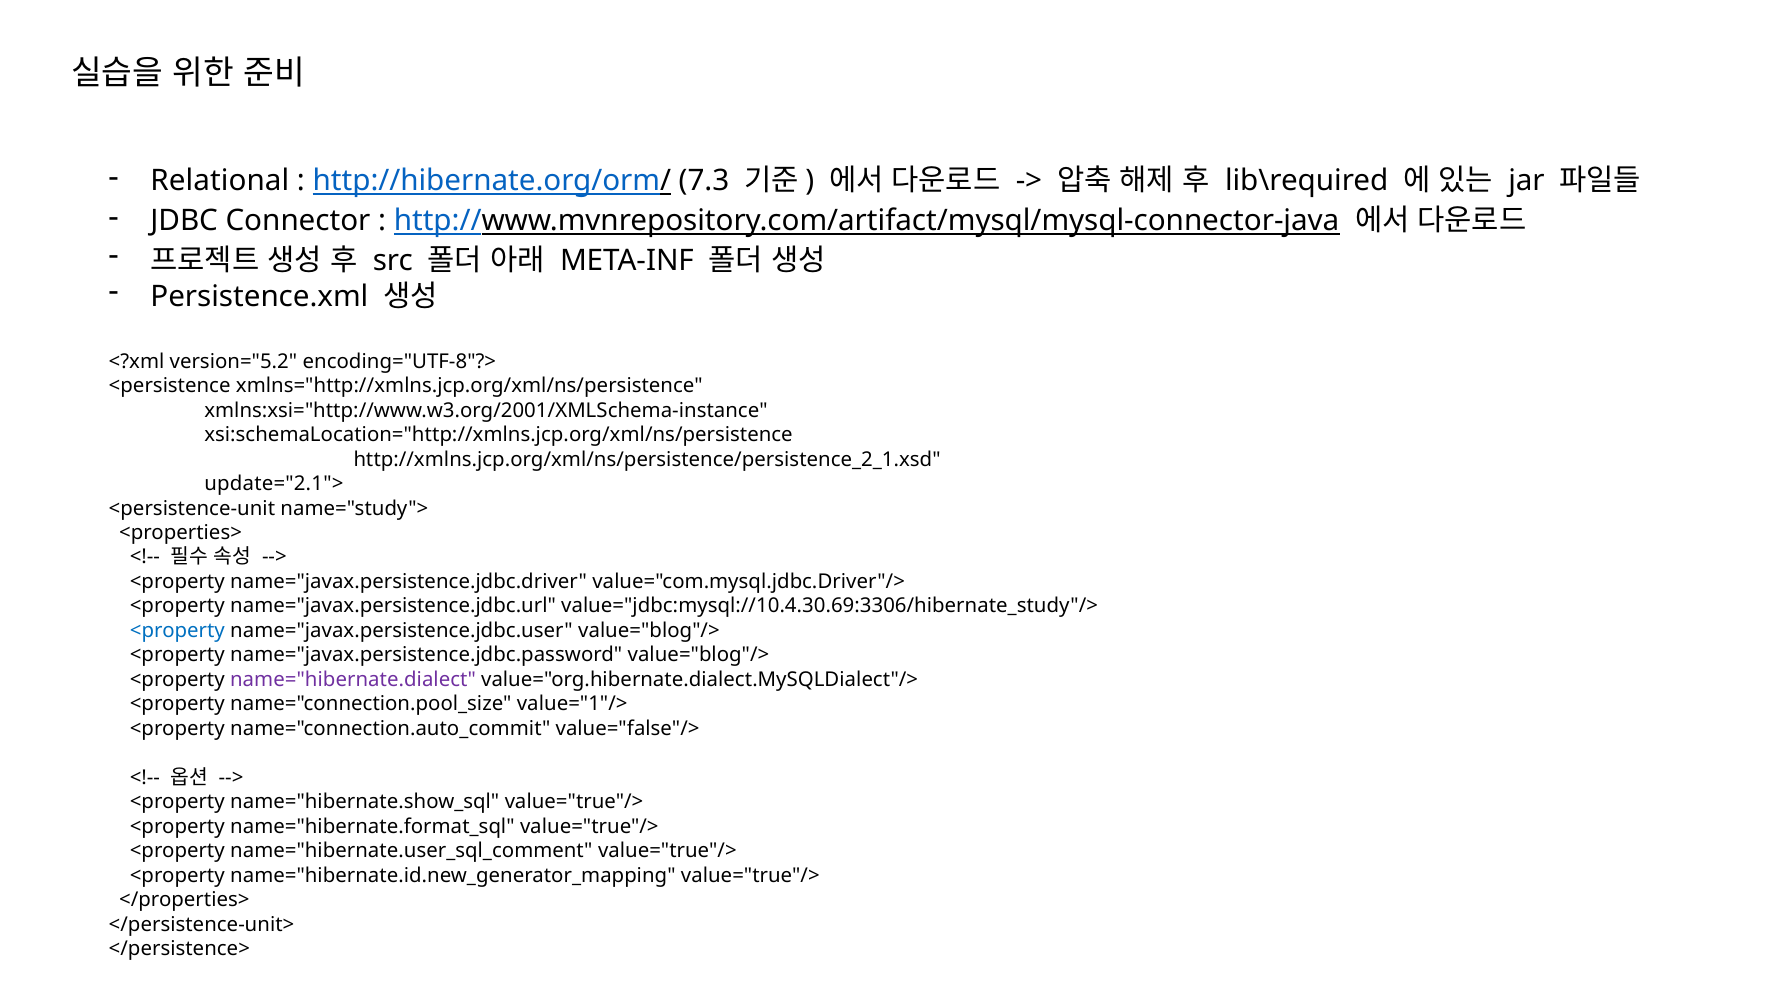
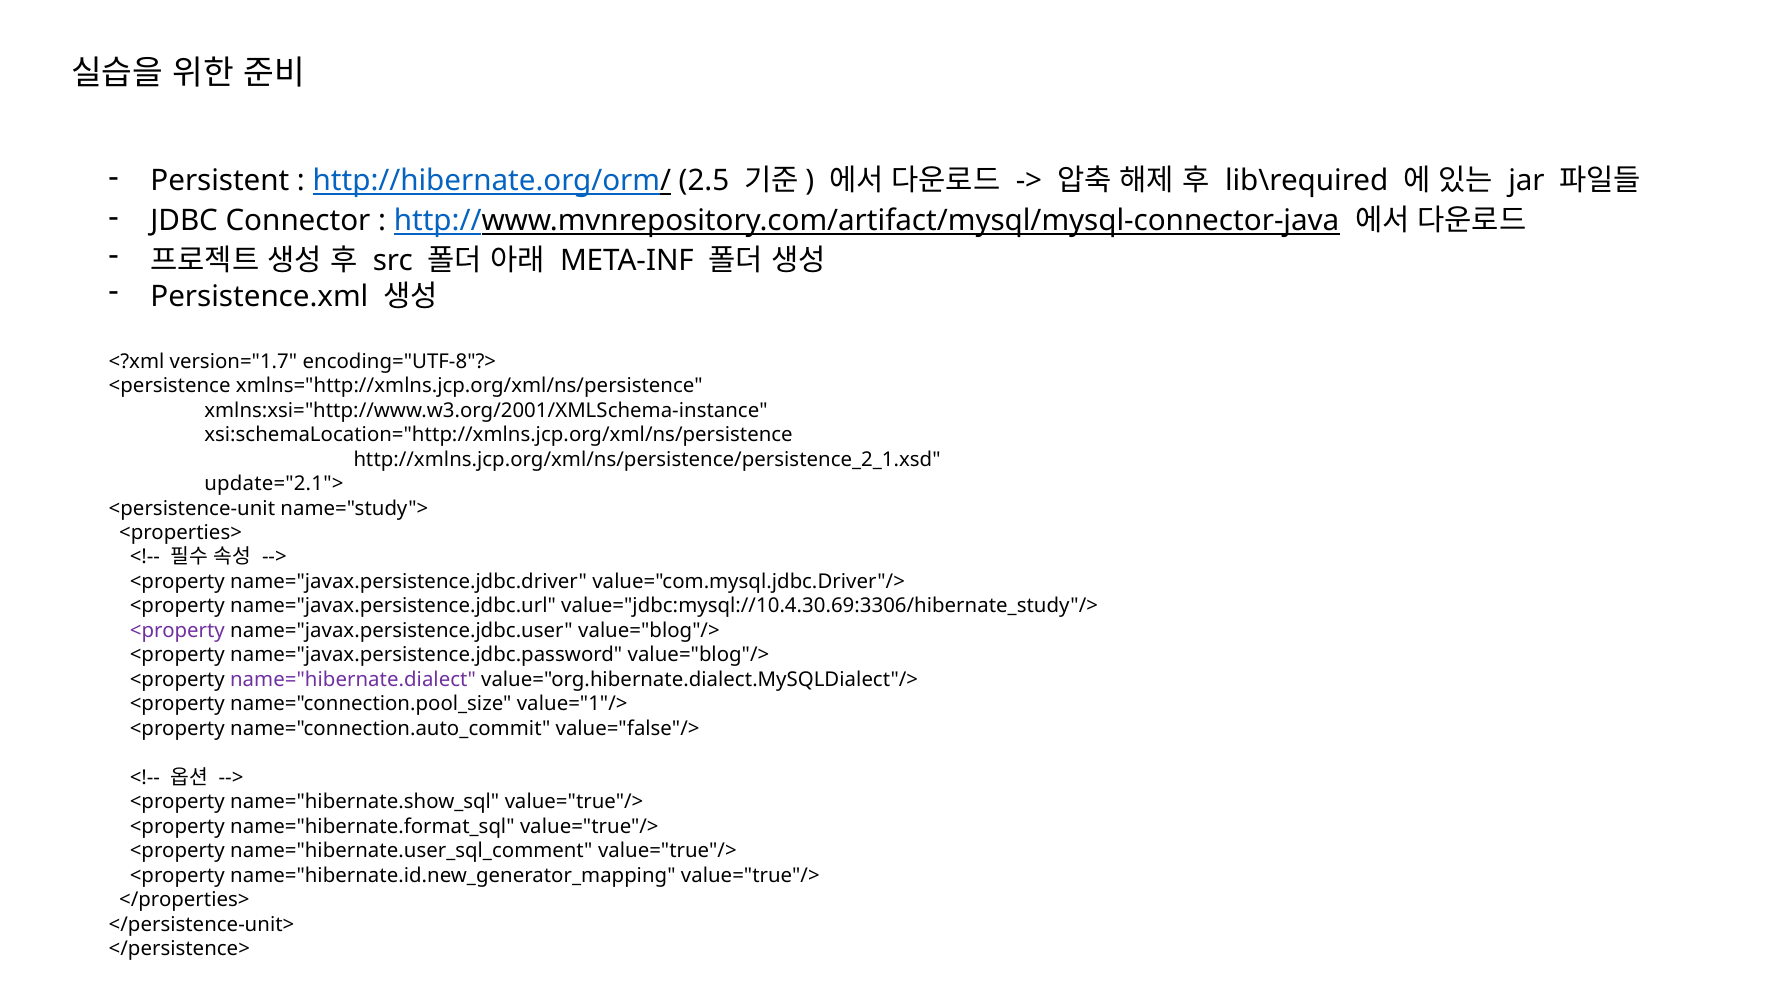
Relational: Relational -> Persistent (220, 180)
7.3: 7.3 -> 2.5 (704, 180)
version="5.2: version="5.2 -> version="1.7 (233, 361)
<property colour: blue -> purple (177, 631)
